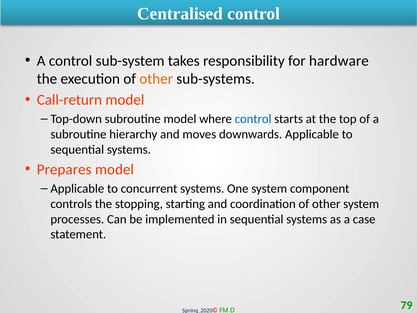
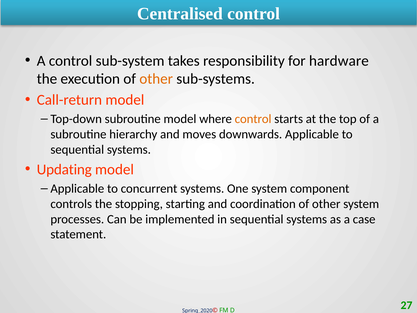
control colour: blue -> orange (253, 119)
Prepares: Prepares -> Updating (64, 169)
79: 79 -> 27 (407, 305)
